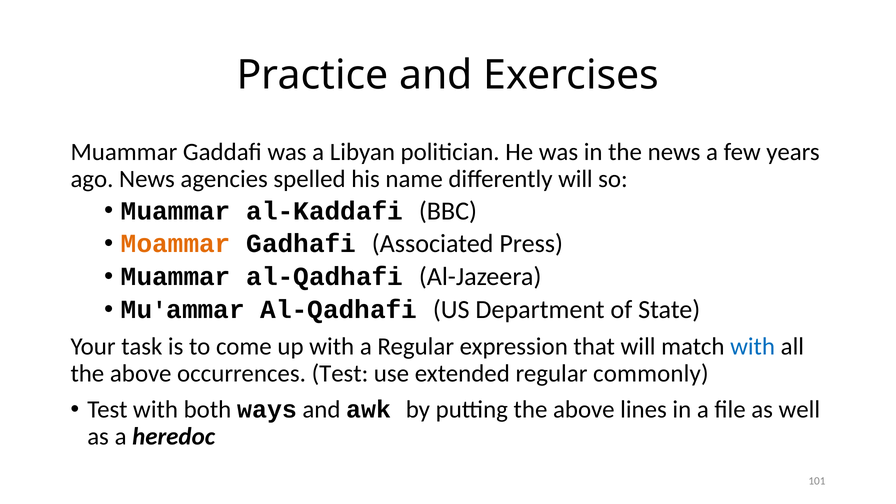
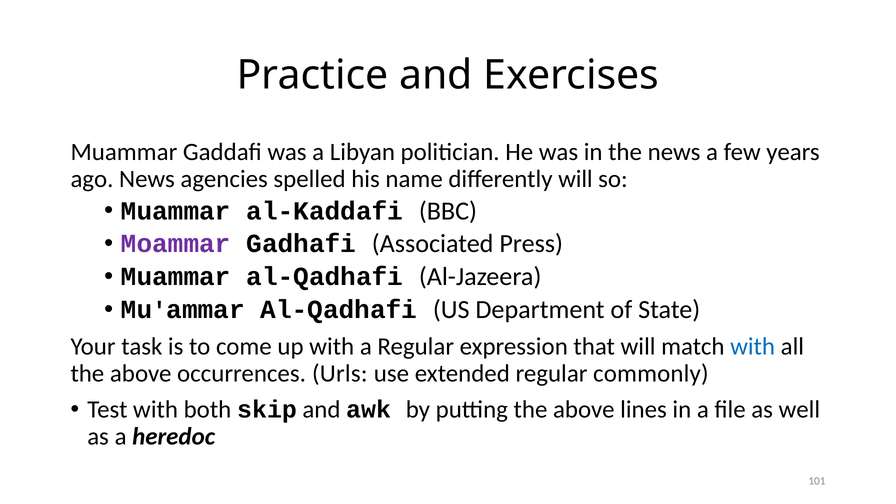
Moammar colour: orange -> purple (176, 244)
occurrences Test: Test -> Urls (340, 373)
ways: ways -> skip (267, 410)
